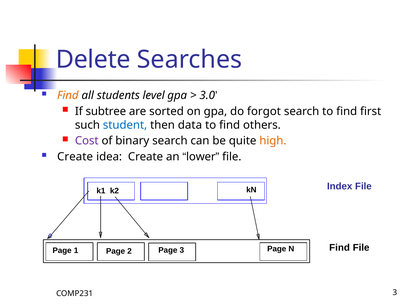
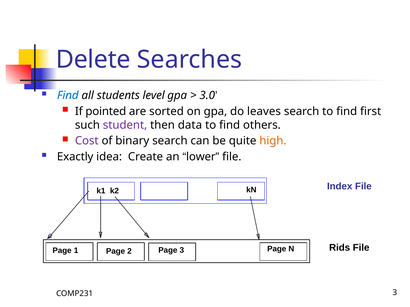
Find colour: orange -> blue (68, 96)
subtree: subtree -> pointed (106, 111)
forgot: forgot -> leaves (264, 111)
student colour: blue -> purple (125, 125)
Create: Create -> Exactly (75, 157)
3 Find: Find -> Rids (340, 248)
